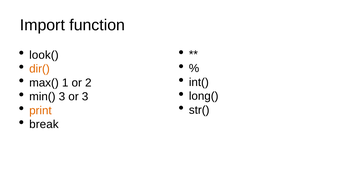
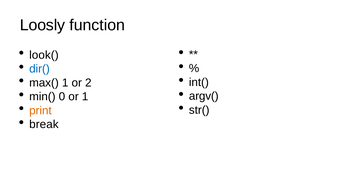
Import: Import -> Loosly (43, 25)
dir( colour: orange -> blue (39, 69)
long(: long( -> argv( (204, 96)
min( 3: 3 -> 0 (62, 97)
or 3: 3 -> 1 (85, 97)
